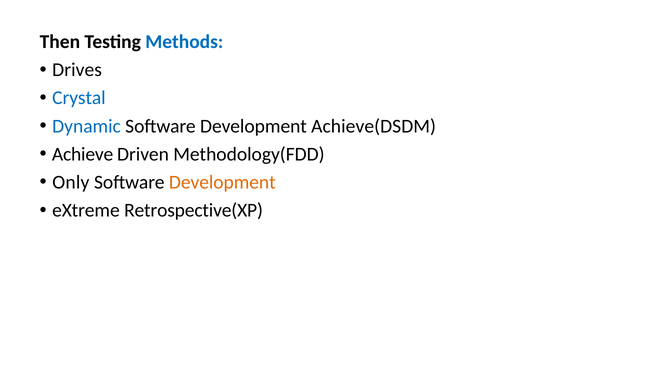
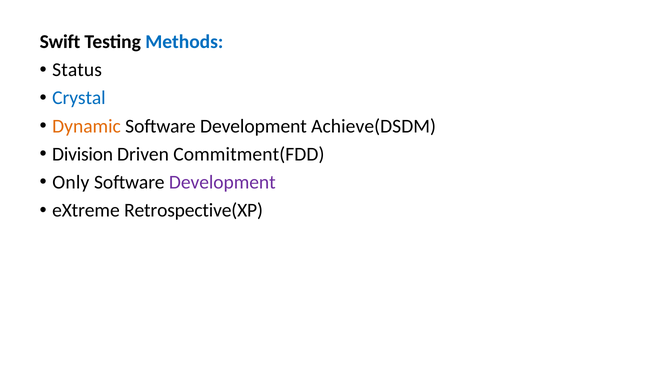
Then: Then -> Swift (60, 42)
Drives: Drives -> Status (77, 70)
Dynamic colour: blue -> orange (87, 126)
Achieve: Achieve -> Division (83, 154)
Methodology(FDD: Methodology(FDD -> Commitment(FDD (249, 154)
Development colour: orange -> purple (222, 182)
